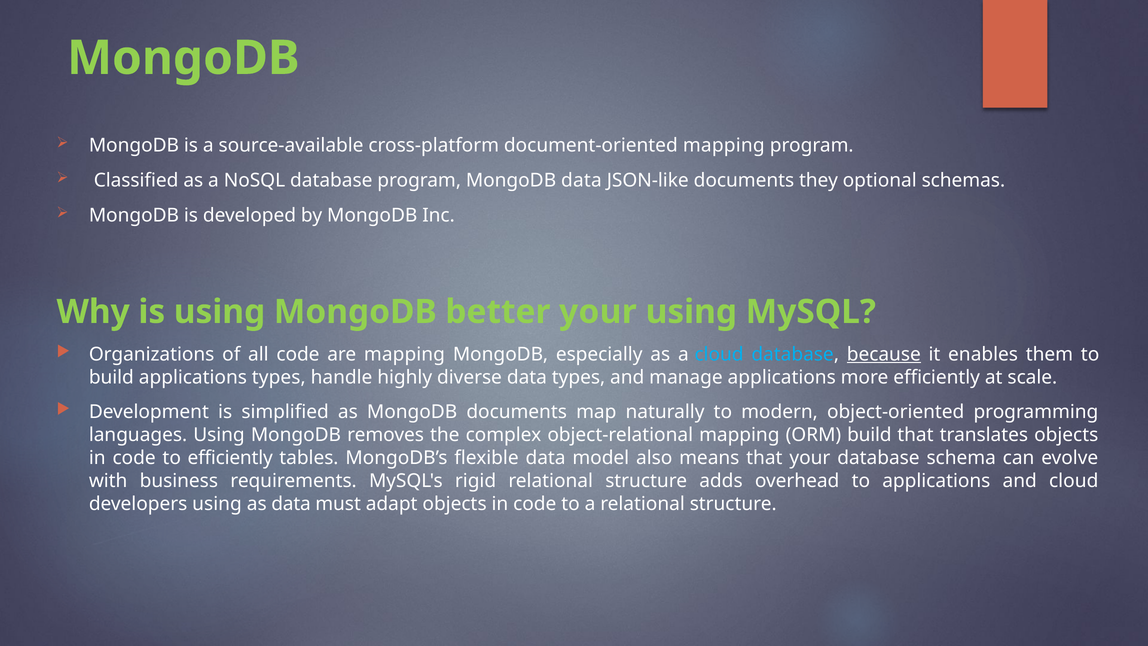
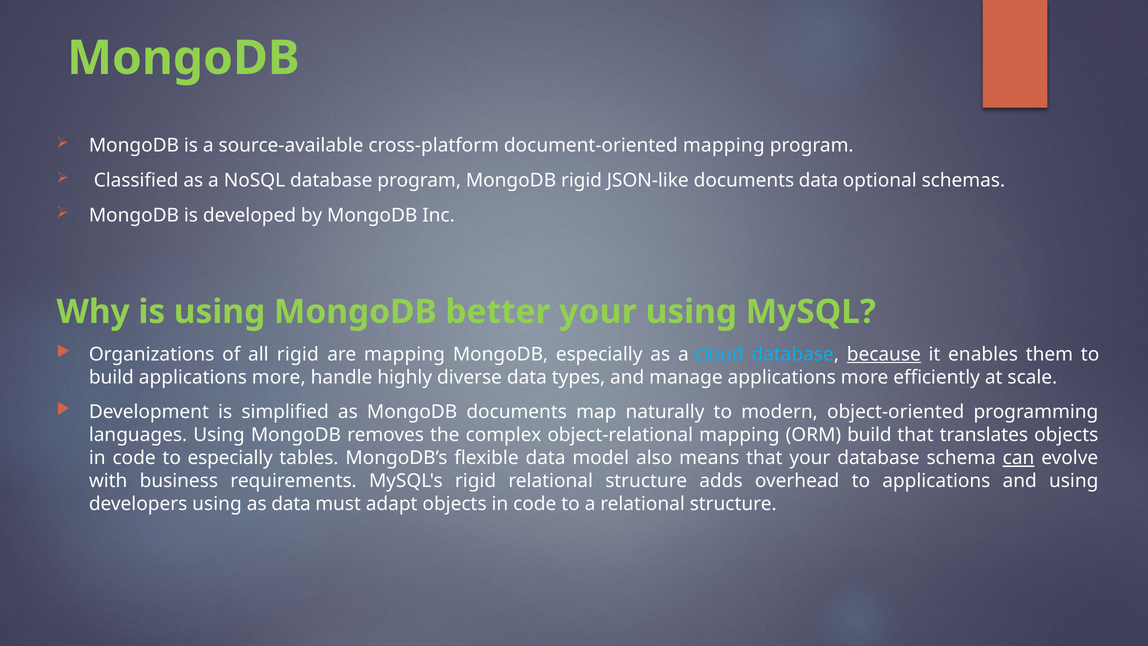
MongoDB data: data -> rigid (582, 180)
documents they: they -> data (819, 180)
all code: code -> rigid (298, 354)
build applications types: types -> more (279, 377)
to efficiently: efficiently -> especially (230, 458)
can underline: none -> present (1019, 458)
and cloud: cloud -> using (1074, 481)
